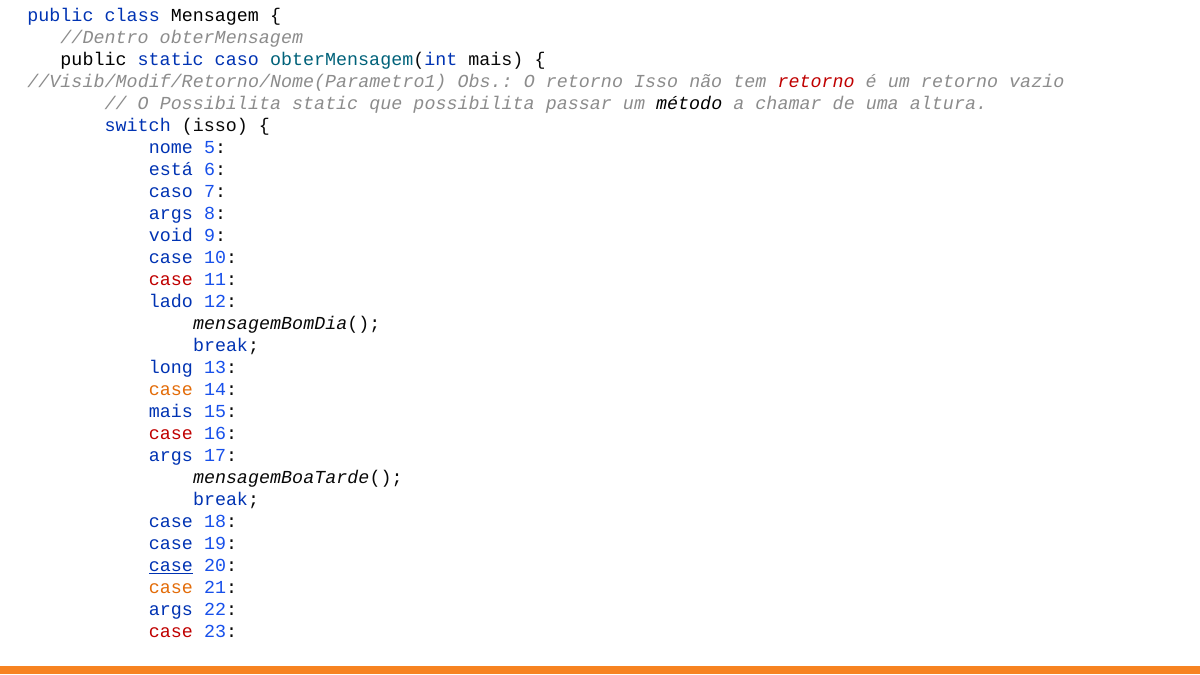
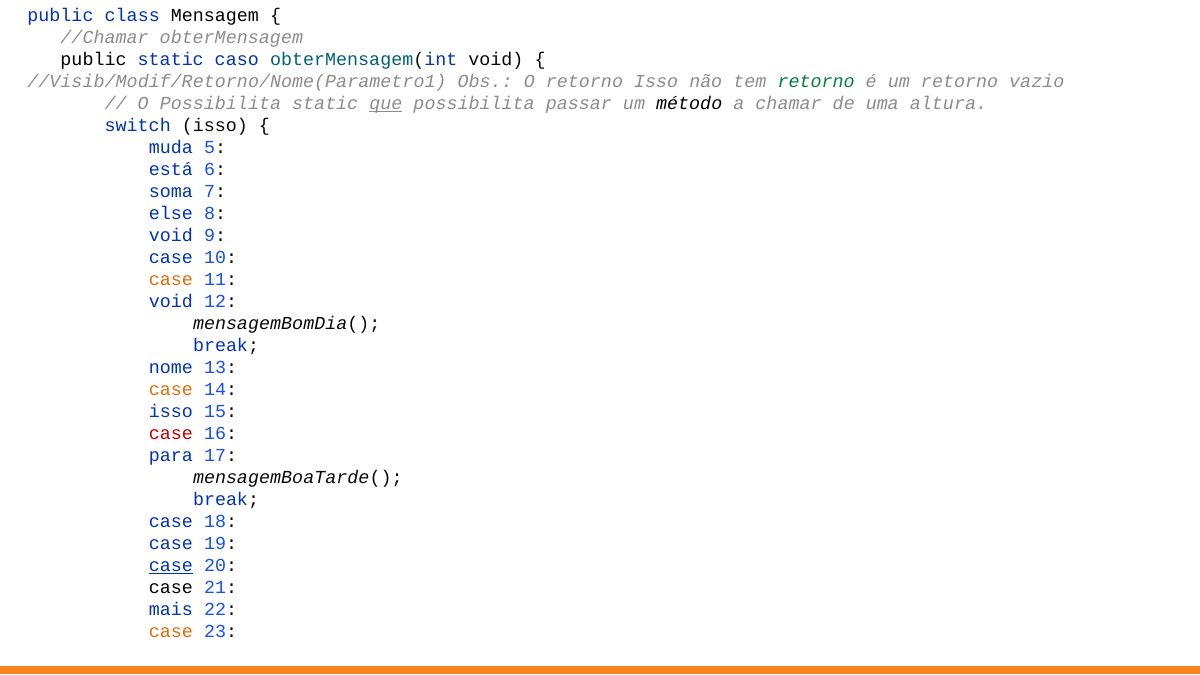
//Dentro: //Dentro -> //Chamar (105, 37)
obterMensagem(int mais: mais -> void (496, 59)
retorno colour: red -> green (816, 81)
que underline: none -> present (386, 103)
nome: nome -> muda (171, 147)
caso: caso -> soma (171, 191)
args: args -> else (171, 213)
case colour: red -> orange (171, 279)
lado: lado -> void (171, 301)
long: long -> nome (171, 367)
mais: mais -> isso (171, 411)
args: args -> para (171, 456)
case colour: orange -> black (171, 588)
args: args -> mais (171, 610)
case colour: red -> orange (171, 632)
